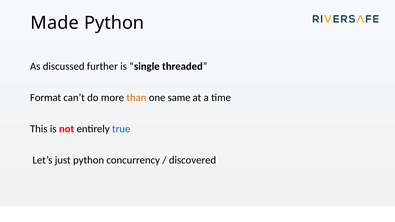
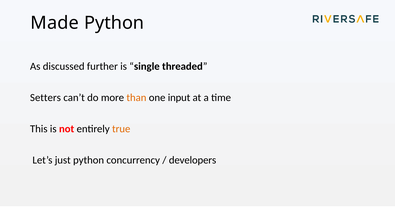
Format: Format -> Setters (45, 98)
same: same -> input (179, 98)
true colour: blue -> orange (121, 129)
discovered: discovered -> developers (193, 160)
